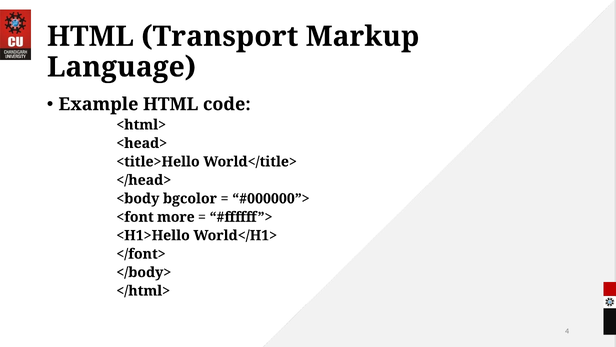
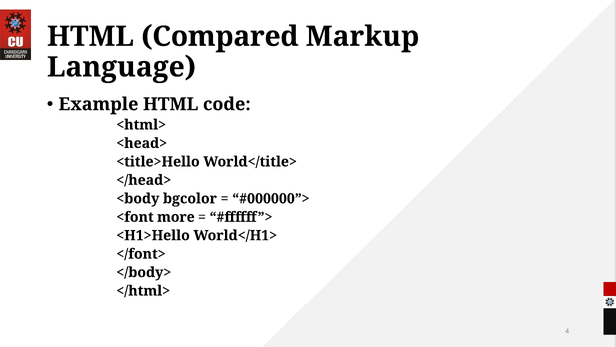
Transport: Transport -> Compared (220, 36)
